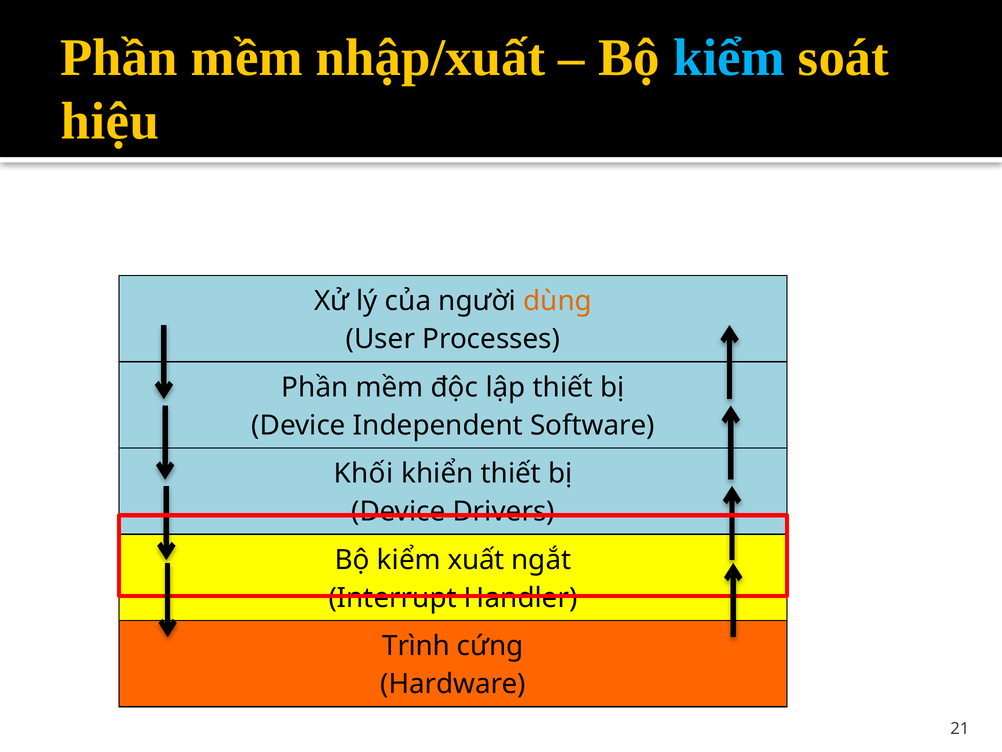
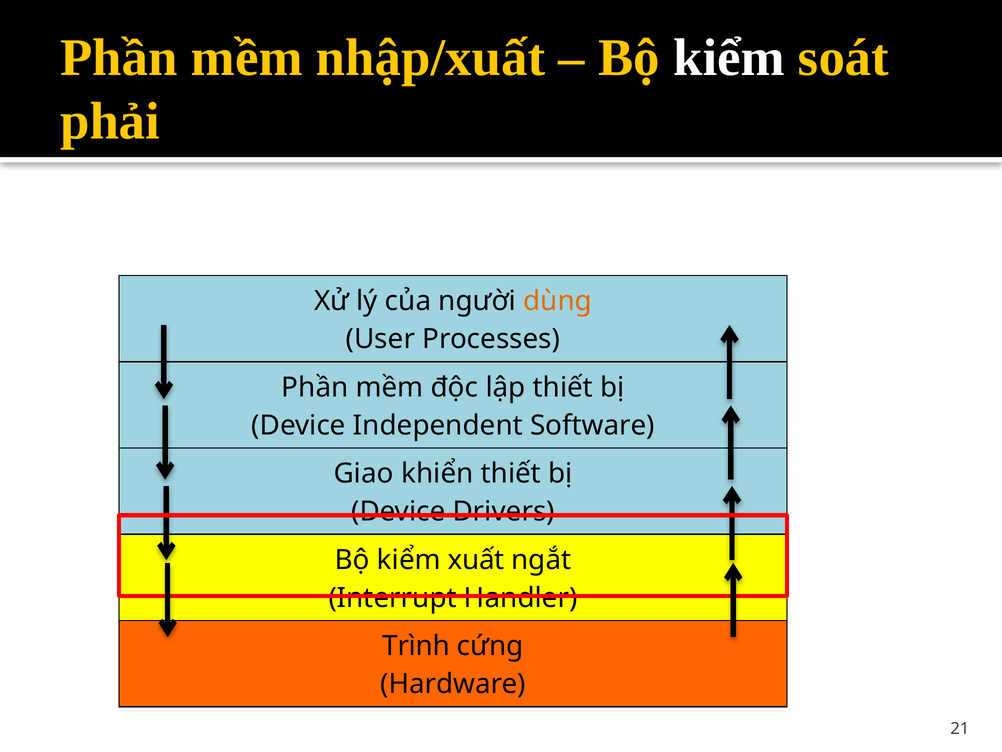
kiểm colour: light blue -> white (729, 58)
hiệu: hiệu -> phải (110, 121)
Khối: Khối -> Giao (364, 473)
